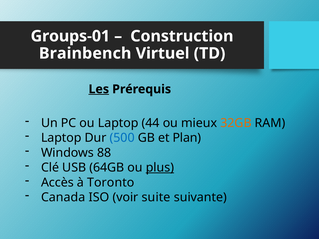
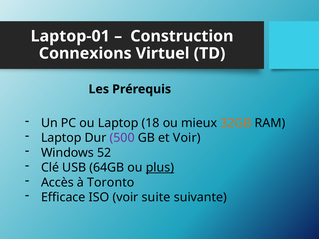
Groups-01: Groups-01 -> Laptop-01 (70, 36)
Brainbench: Brainbench -> Connexions (85, 53)
Les underline: present -> none (99, 89)
44: 44 -> 18 (151, 123)
500 colour: blue -> purple (122, 138)
et Plan: Plan -> Voir (187, 138)
88: 88 -> 52 (104, 153)
Canada: Canada -> Efficace (63, 198)
